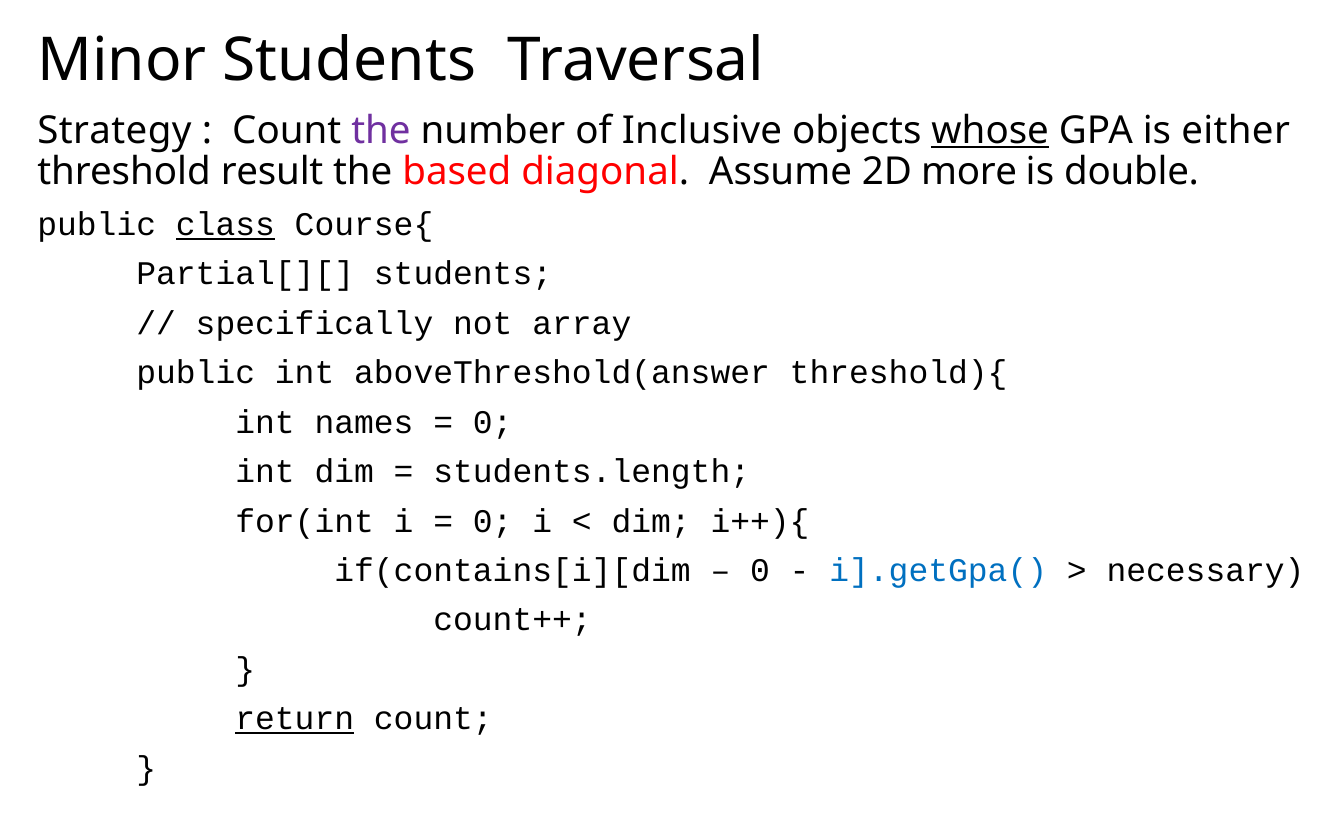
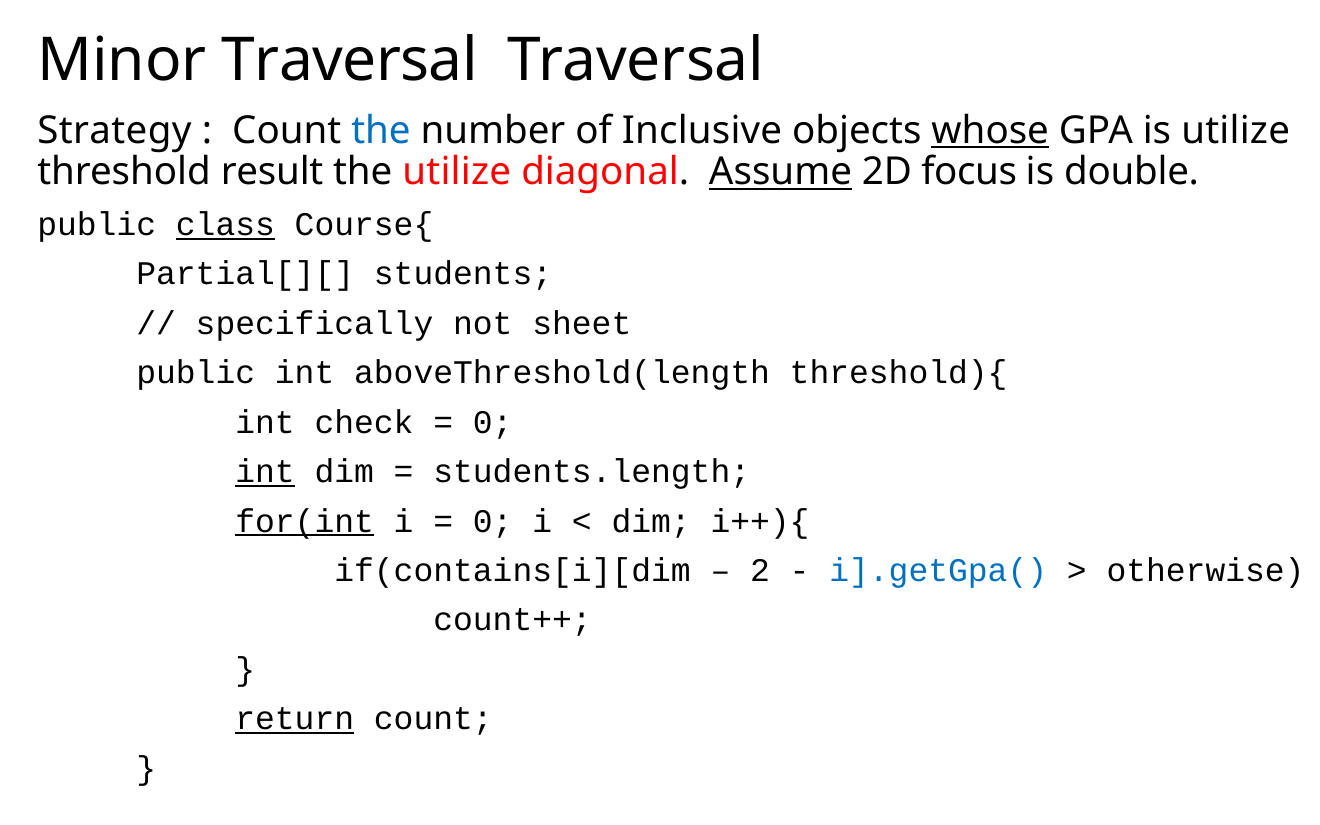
Minor Students: Students -> Traversal (350, 61)
the colour: purple -> blue (381, 131)
is either: either -> utilize (1236, 131)
the based: based -> utilize (457, 172)
Assume underline: none -> present (780, 172)
more: more -> focus (969, 172)
array: array -> sheet (582, 323)
aboveThreshold(answer: aboveThreshold(answer -> aboveThreshold(length (562, 373)
names: names -> check (364, 422)
int underline: none -> present (265, 472)
for(int underline: none -> present (305, 521)
0: 0 -> 2 (760, 571)
necessary: necessary -> otherwise (1206, 571)
